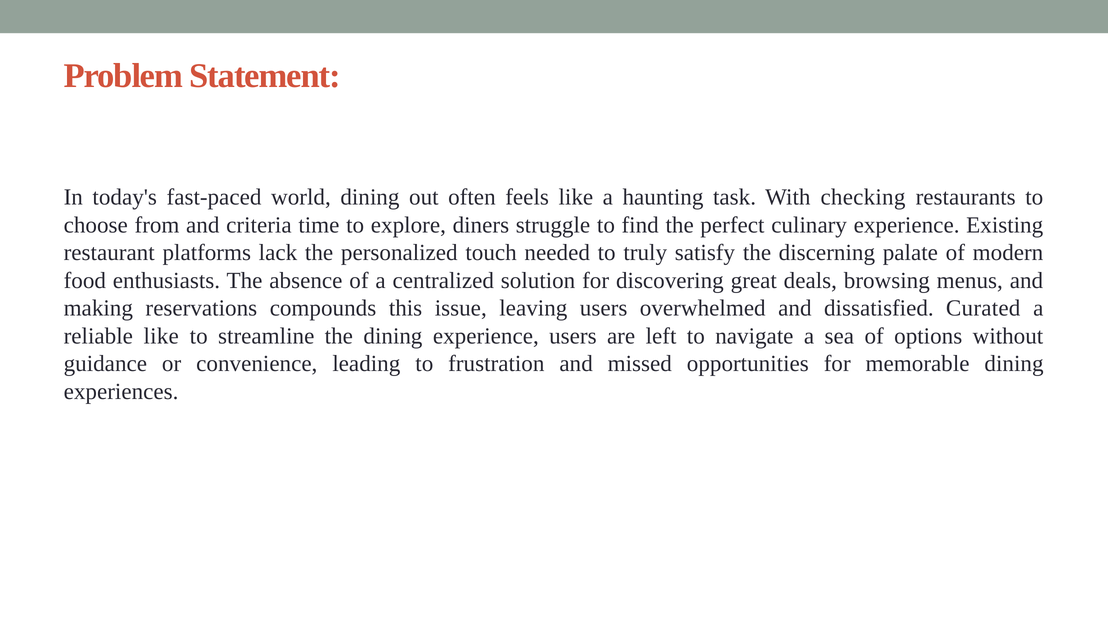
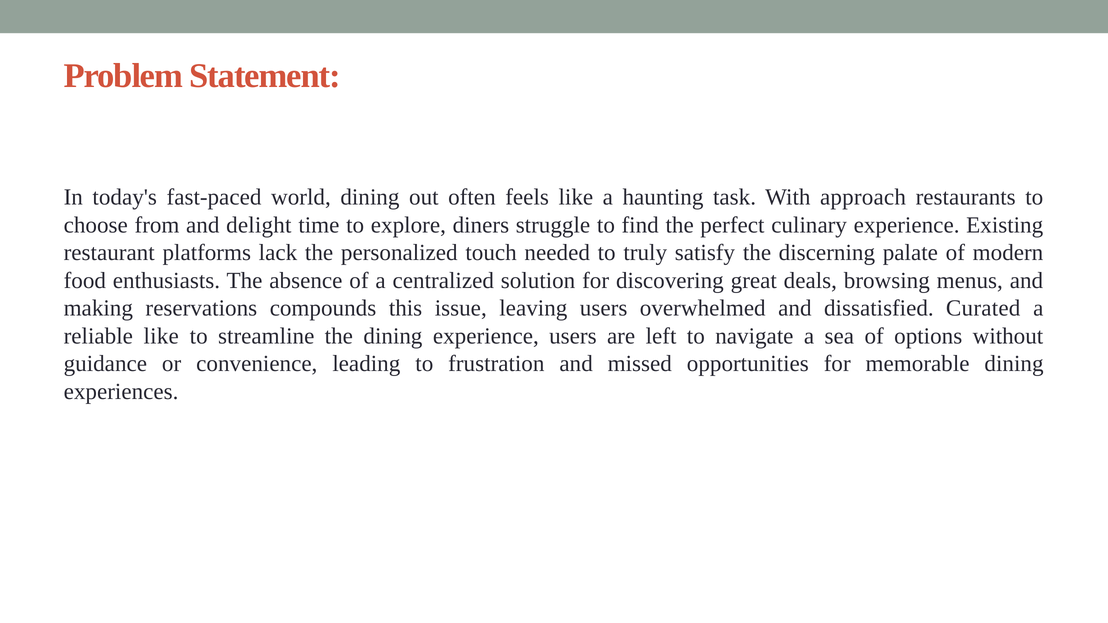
checking: checking -> approach (863, 197)
criteria: criteria -> delight (259, 225)
